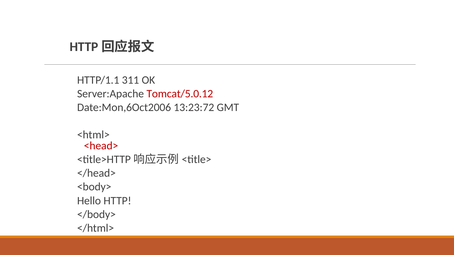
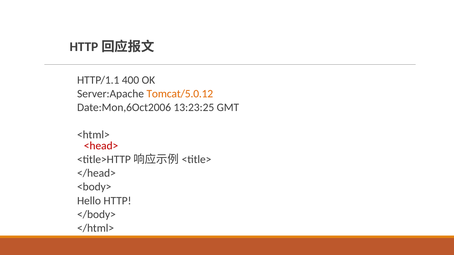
311: 311 -> 400 (131, 80)
Tomcat/5.0.12 colour: red -> orange (180, 94)
13:23:72: 13:23:72 -> 13:23:25 (194, 108)
